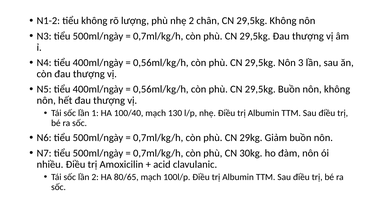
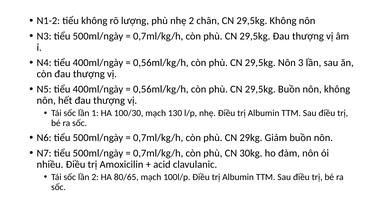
100/40: 100/40 -> 100/30 (129, 113)
